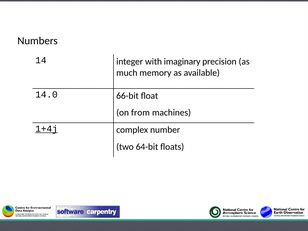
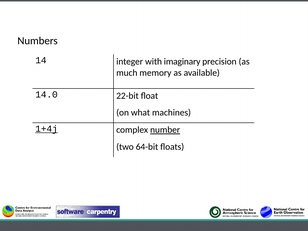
66-bit: 66-bit -> 22-bit (127, 96)
from: from -> what (141, 112)
number underline: none -> present (165, 130)
